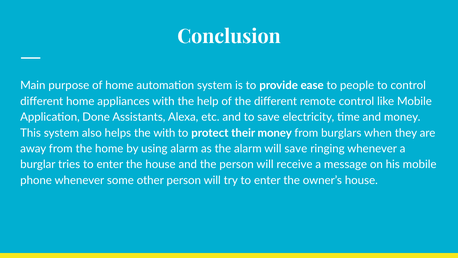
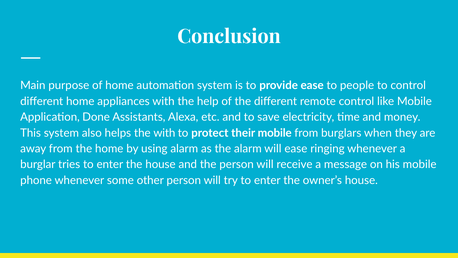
their money: money -> mobile (275, 133)
will save: save -> ease (296, 148)
